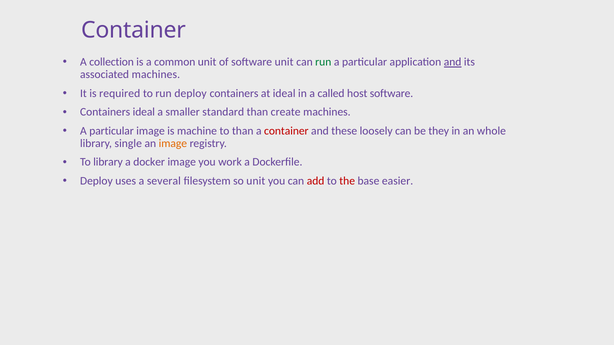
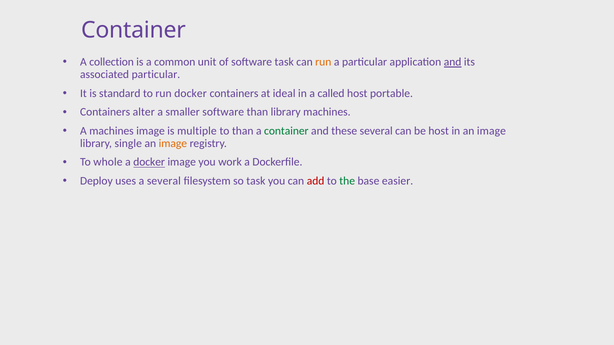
software unit: unit -> task (284, 62)
run colour: green -> orange (323, 62)
associated machines: machines -> particular (156, 75)
required: required -> standard (120, 93)
run deploy: deploy -> docker (191, 93)
host software: software -> portable (391, 93)
Containers ideal: ideal -> alter (144, 112)
smaller standard: standard -> software (223, 112)
than create: create -> library (286, 112)
particular: particular -> machines (112, 131)
machine: machine -> multiple (197, 131)
container colour: red -> green (286, 131)
these loosely: loosely -> several (376, 131)
be they: they -> host (439, 131)
in an whole: whole -> image (491, 131)
To library: library -> whole (108, 162)
docker underline: none -> present (149, 162)
so unit: unit -> task (256, 181)
the colour: red -> green (347, 181)
